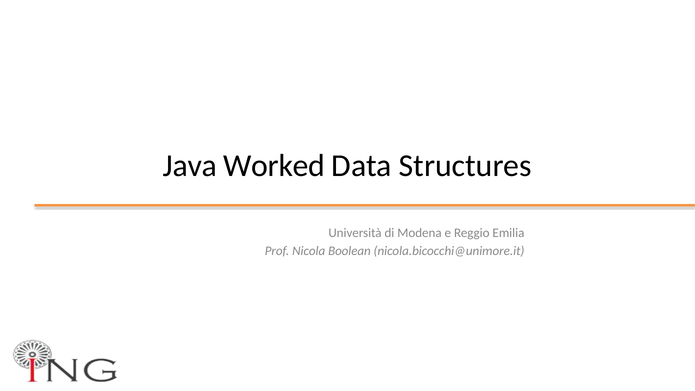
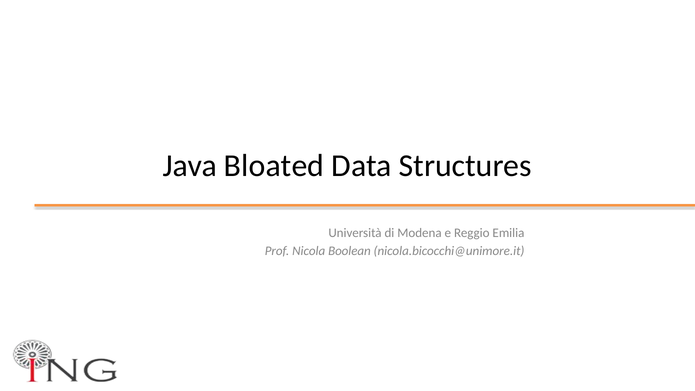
Worked: Worked -> Bloated (274, 166)
